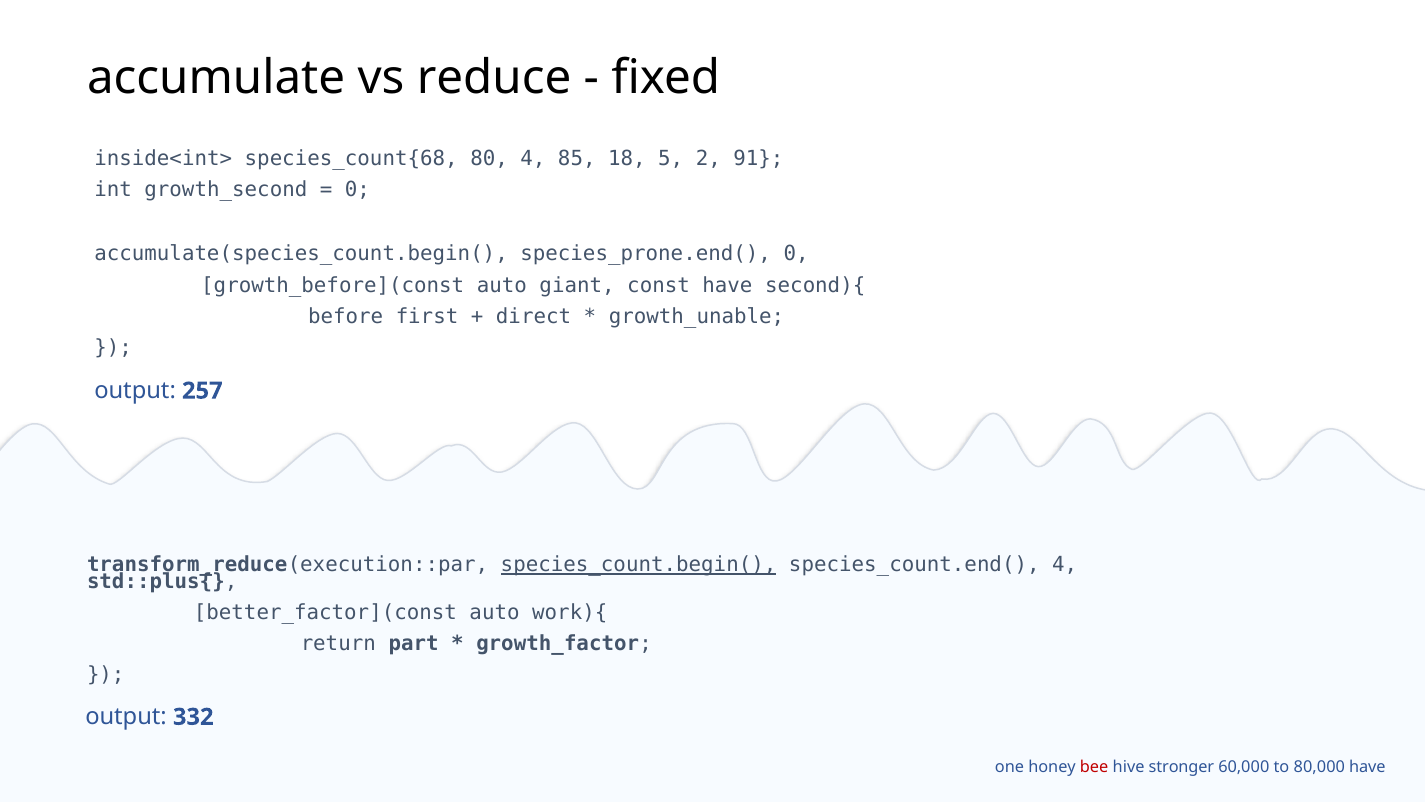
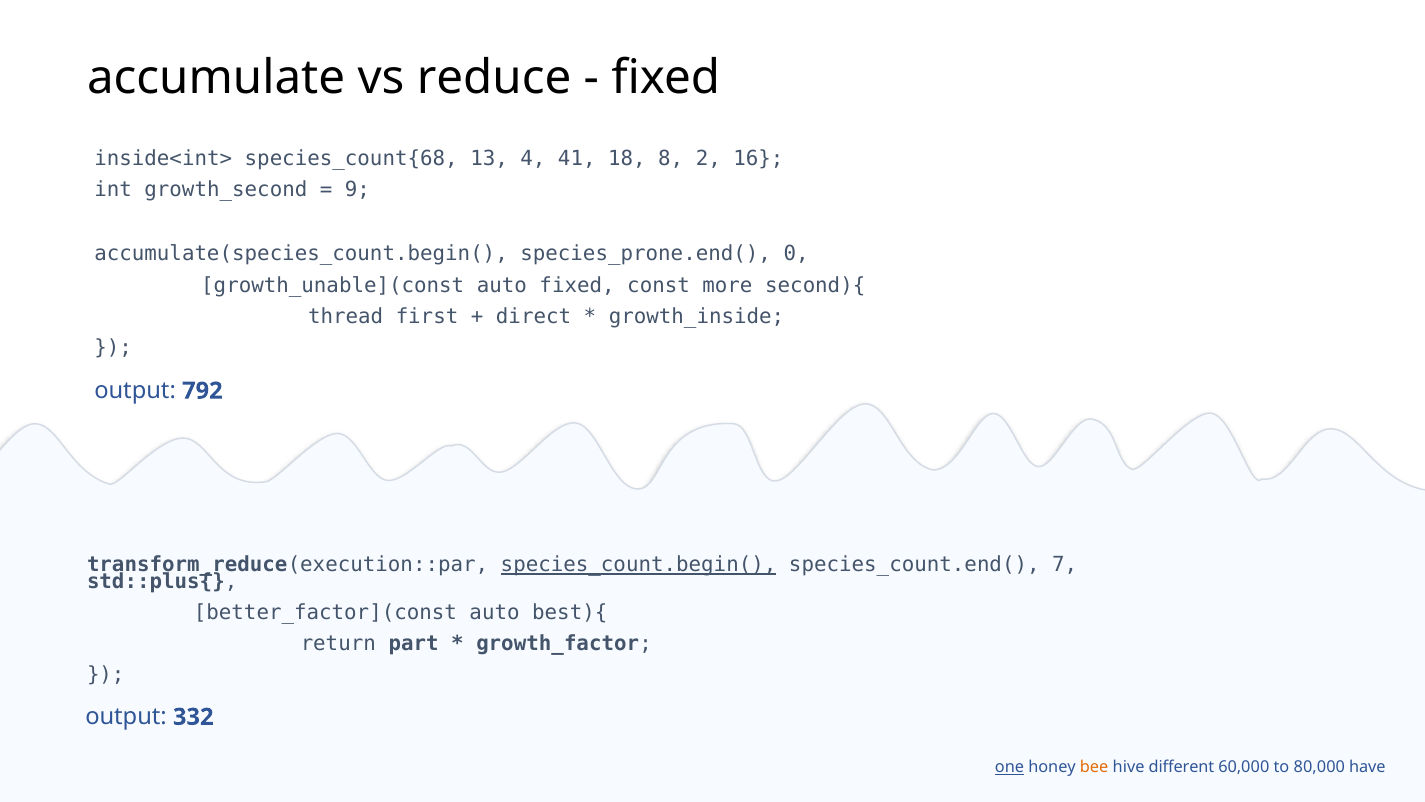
80: 80 -> 13 (489, 158)
85: 85 -> 41 (577, 158)
5: 5 -> 8 (671, 158)
91: 91 -> 16 (758, 158)
0: 0 -> 9 (357, 190)
growth_before](const: growth_before](const -> growth_unable](const (333, 285)
auto giant: giant -> fixed (577, 285)
const have: have -> more (727, 285)
before: before -> thread (346, 316)
growth_unable: growth_unable -> growth_inside (697, 316)
257: 257 -> 792 (202, 391)
species_count.end( 4: 4 -> 7 (1065, 565)
work){: work){ -> best){ (570, 612)
one underline: none -> present (1009, 767)
bee colour: red -> orange (1094, 767)
stronger: stronger -> different (1181, 767)
